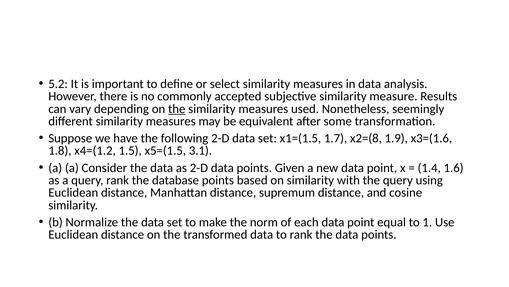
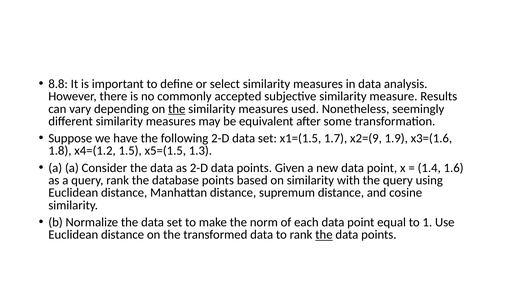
5.2: 5.2 -> 8.8 (58, 84)
x2=(8: x2=(8 -> x2=(9 (366, 138)
3.1: 3.1 -> 1.3 (200, 150)
the underline: none -> present (324, 234)
